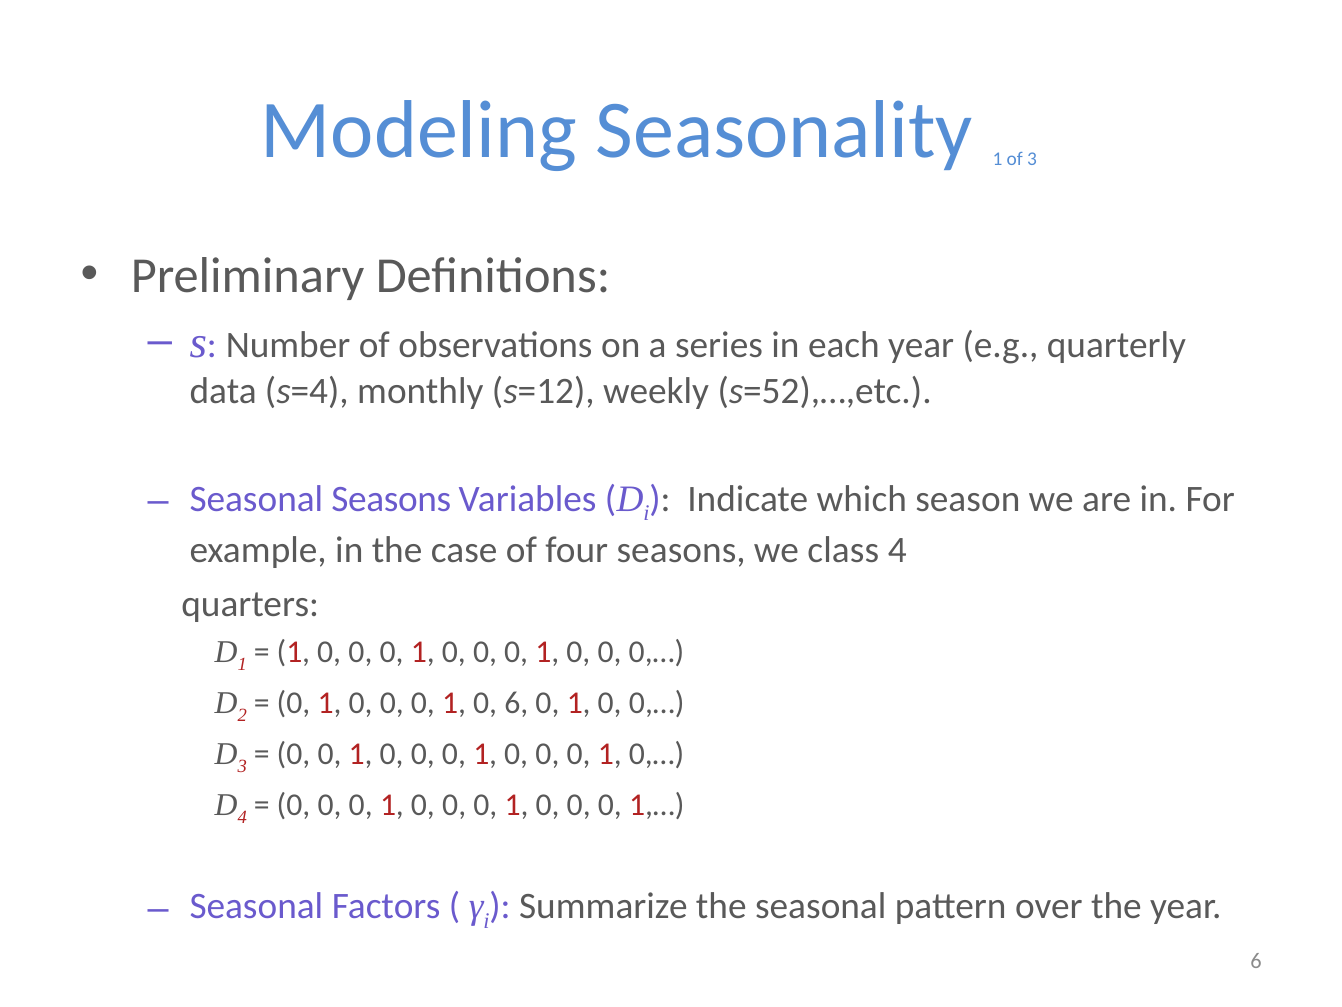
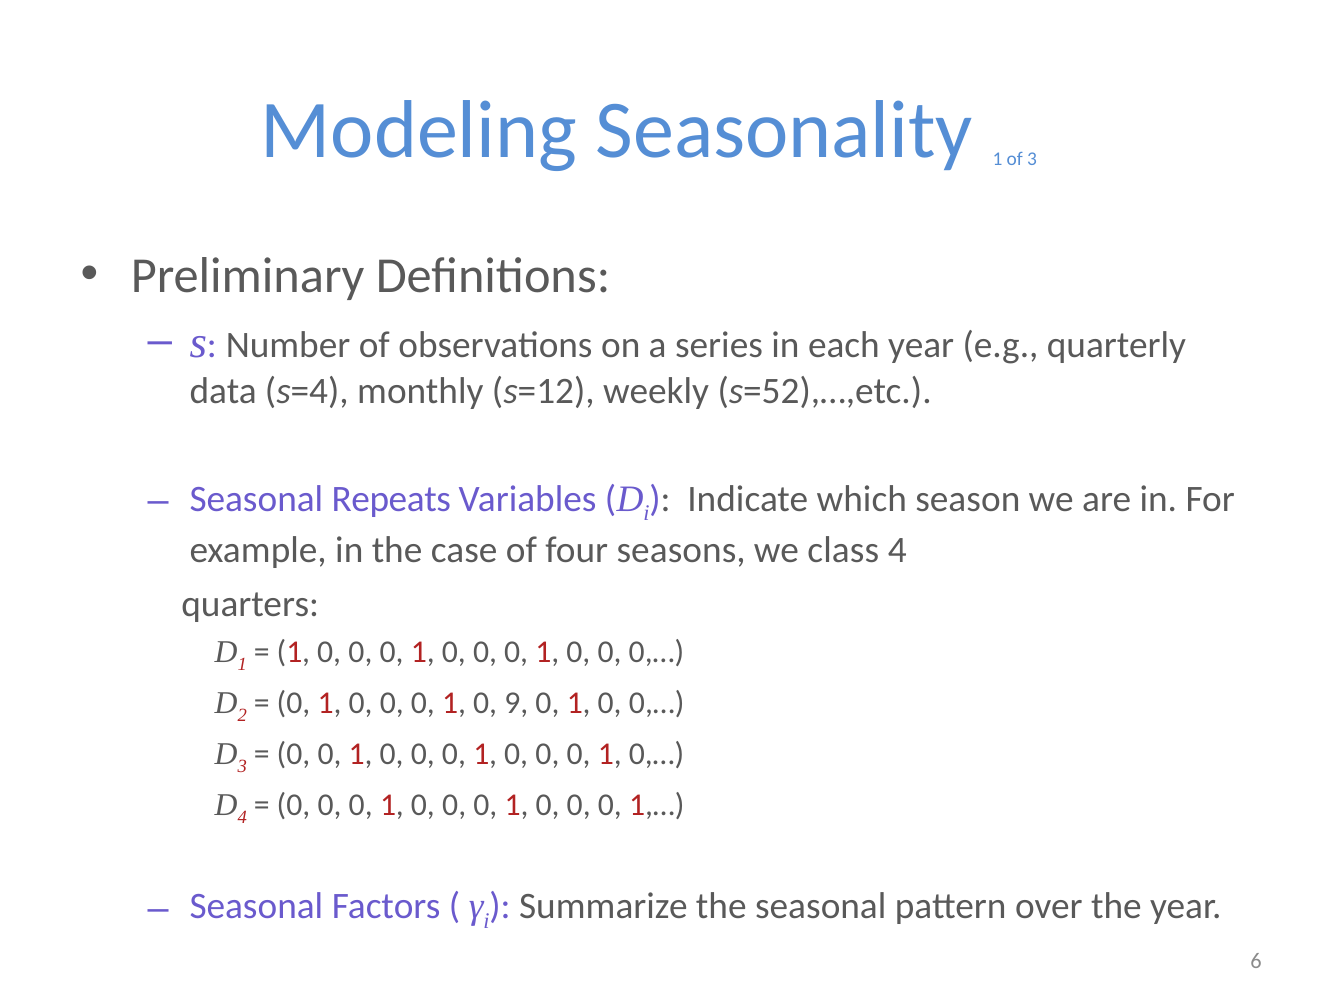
Seasonal Seasons: Seasons -> Repeats (391, 498)
0 6: 6 -> 9 (516, 703)
